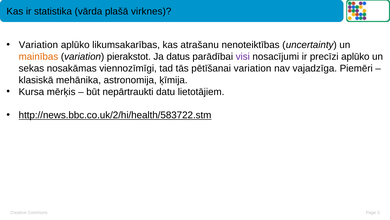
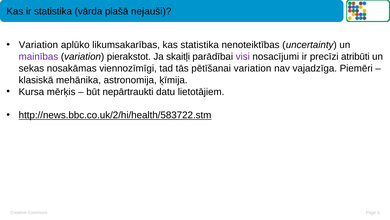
virknes: virknes -> nejauši (151, 11)
kas atrašanu: atrašanu -> statistika (200, 45)
mainības colour: orange -> purple (38, 56)
datus: datus -> skaitļi (178, 56)
precīzi aplūko: aplūko -> atribūti (355, 56)
